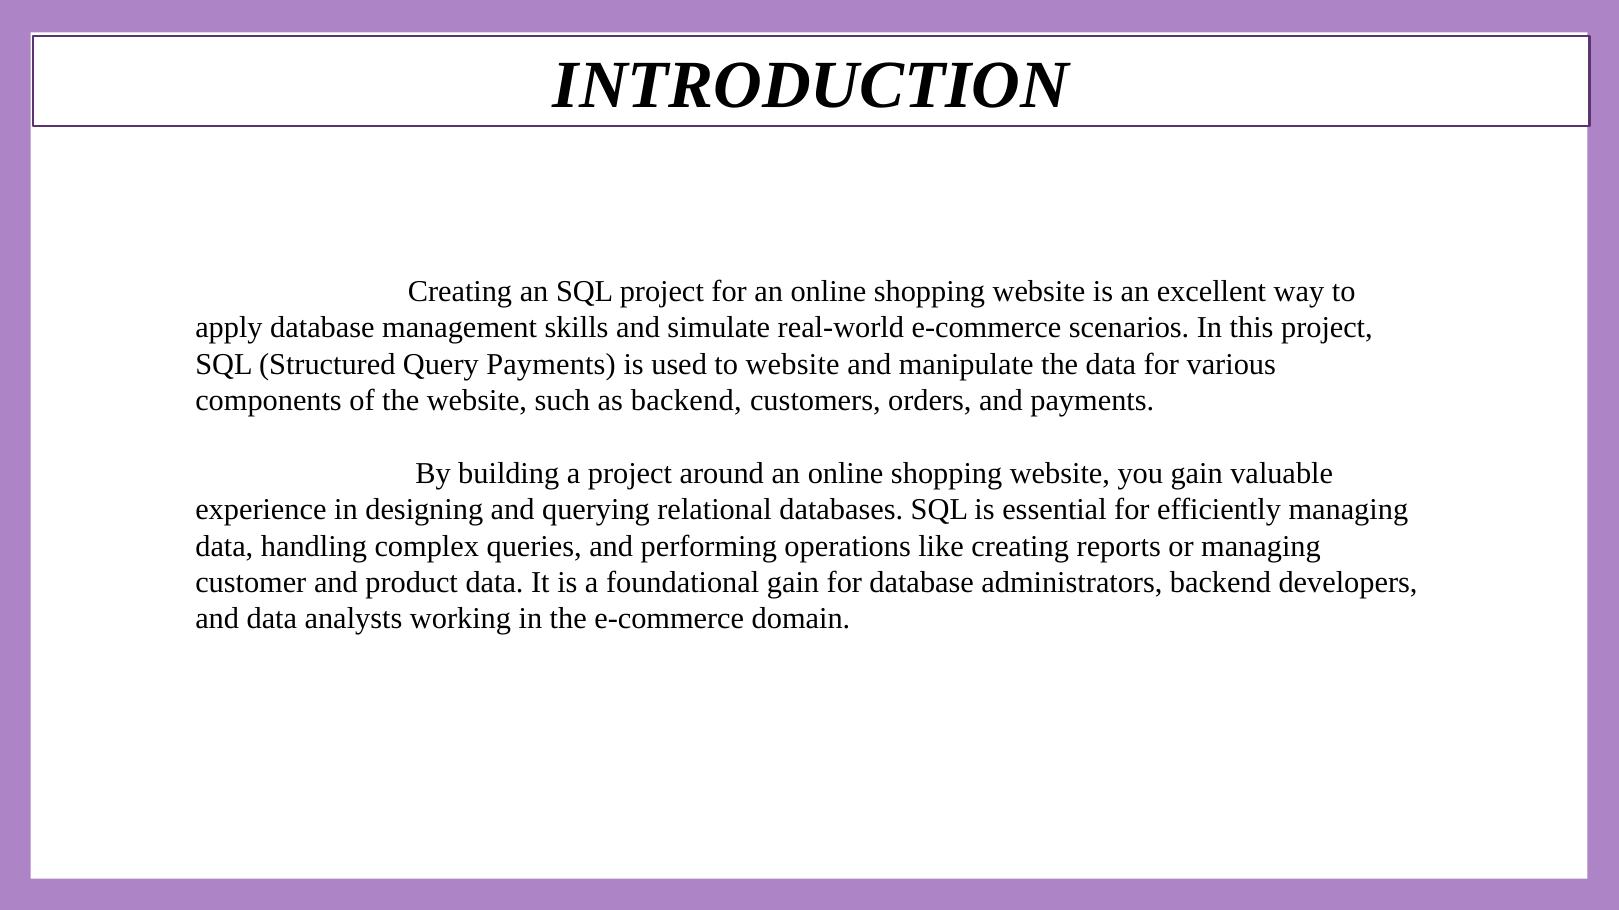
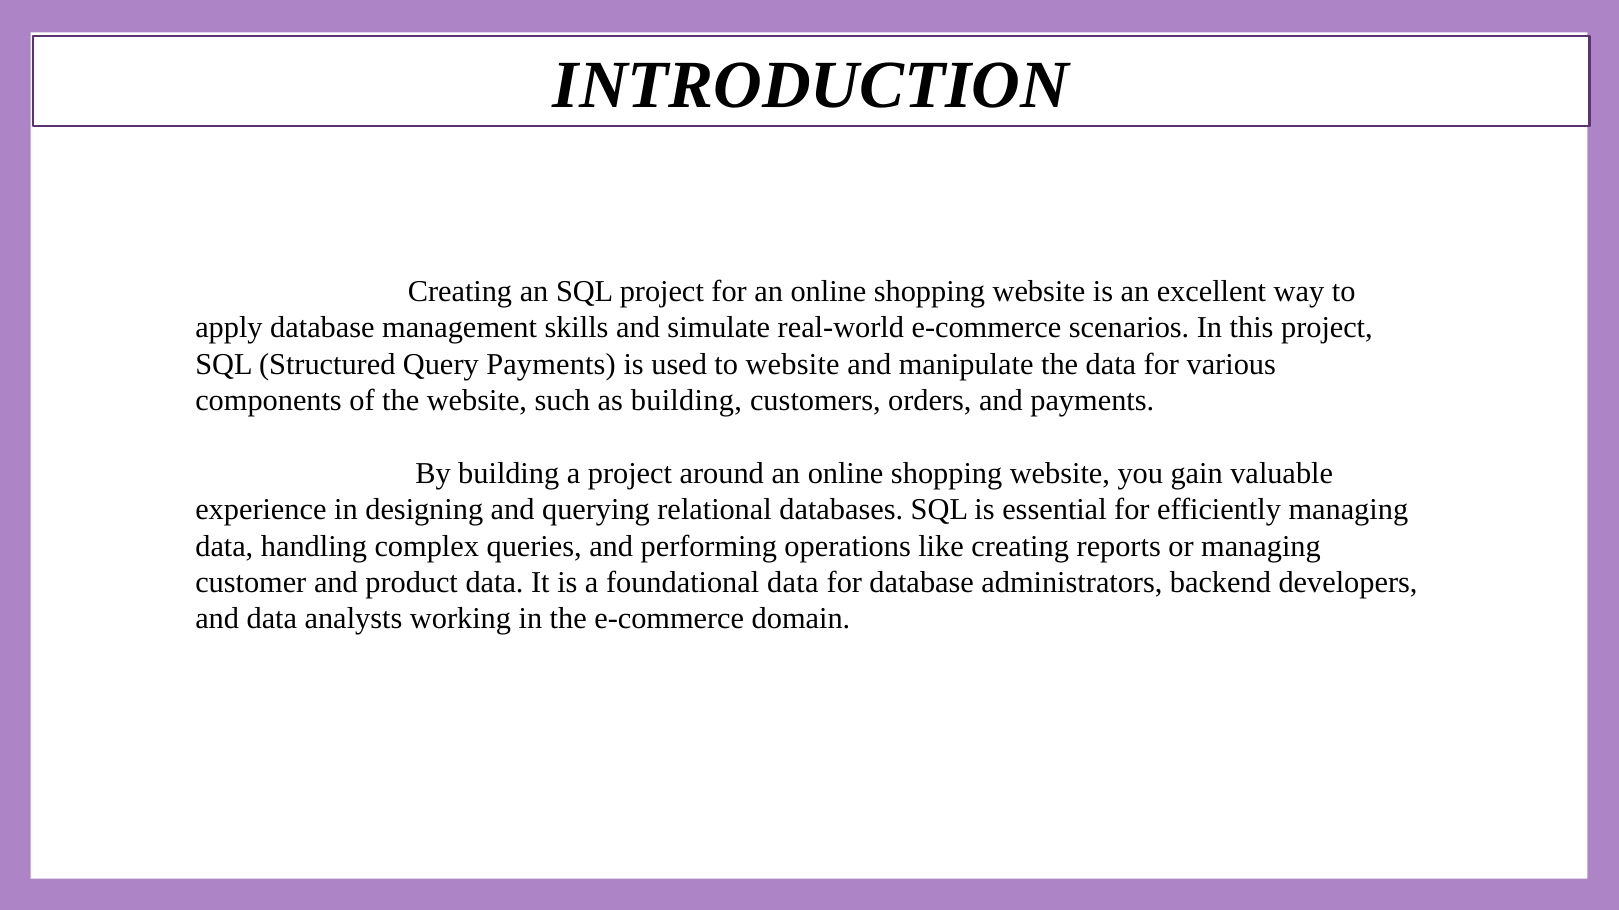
as backend: backend -> building (686, 401)
foundational gain: gain -> data (793, 583)
